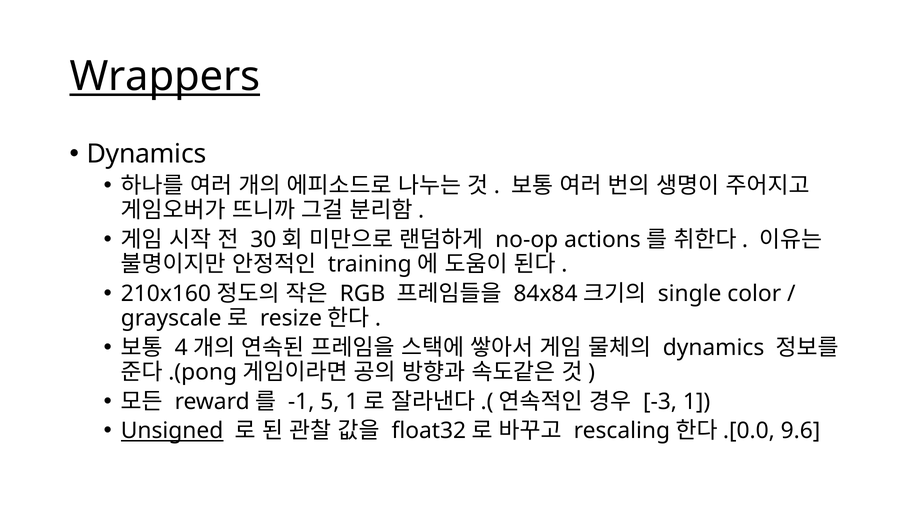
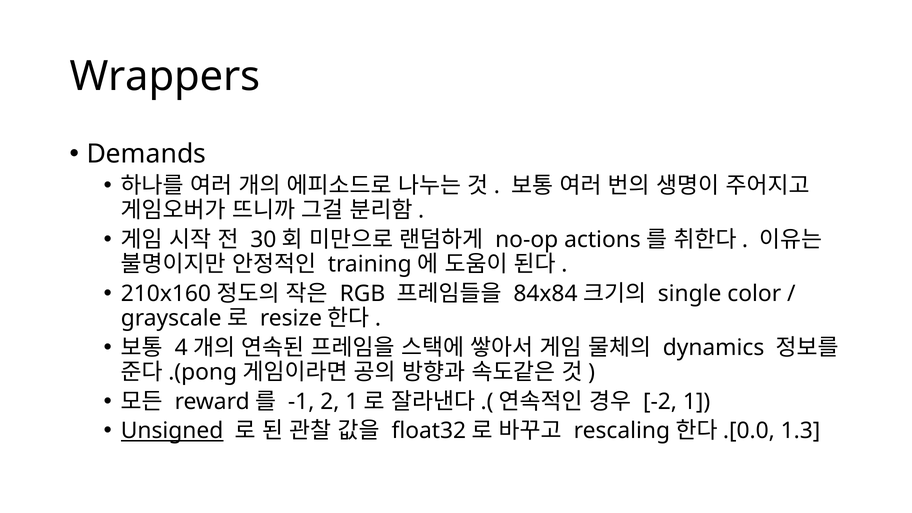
Wrappers underline: present -> none (165, 77)
Dynamics: Dynamics -> Demands (146, 154)
5: 5 -> 2 (330, 401)
-3: -3 -> -2 (660, 401)
9.6: 9.6 -> 1.3 (801, 431)
